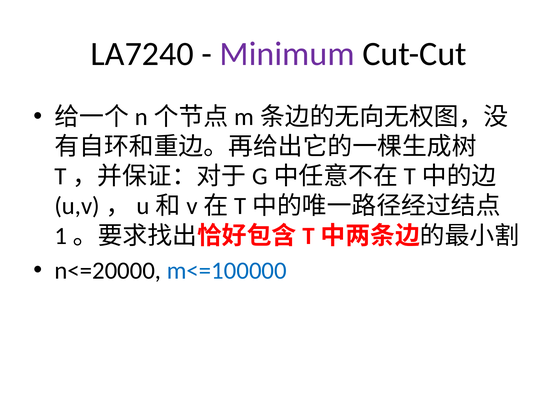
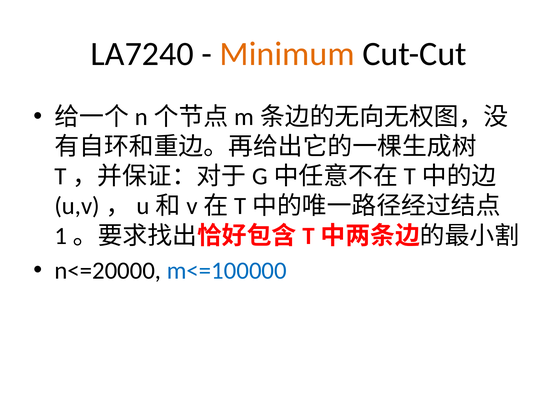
Minimum colour: purple -> orange (287, 54)
